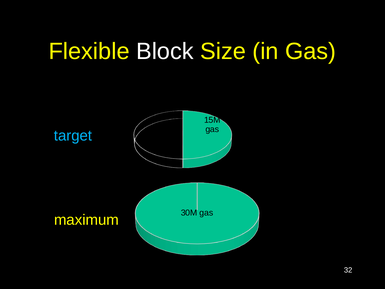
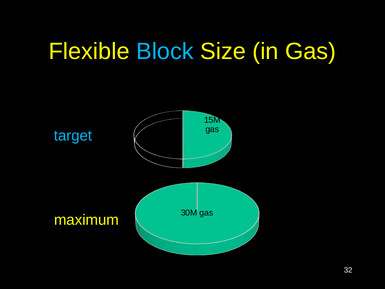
Block colour: white -> light blue (165, 51)
